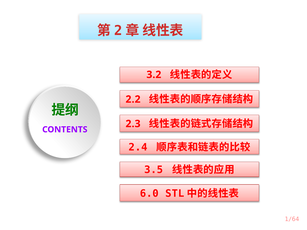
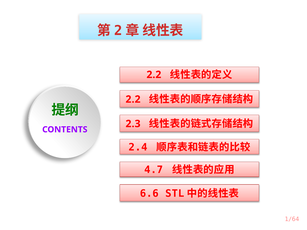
3.2: 3.2 -> 2.2 (154, 75)
3.5: 3.5 -> 4.7 (154, 170)
6.0: 6.0 -> 6.6 (149, 194)
